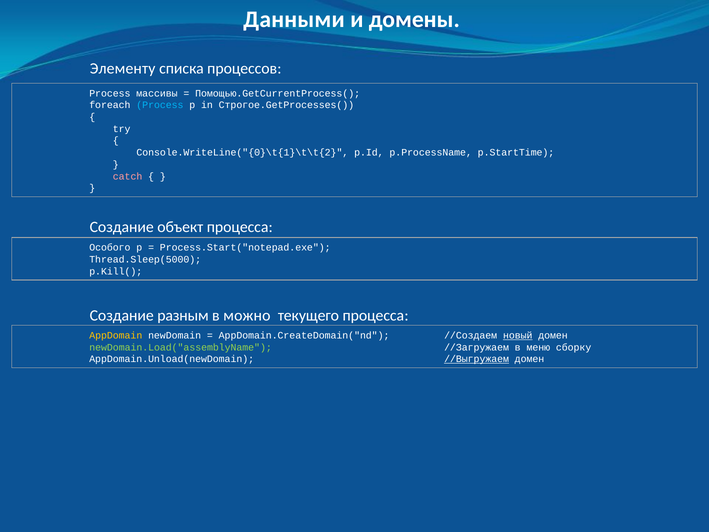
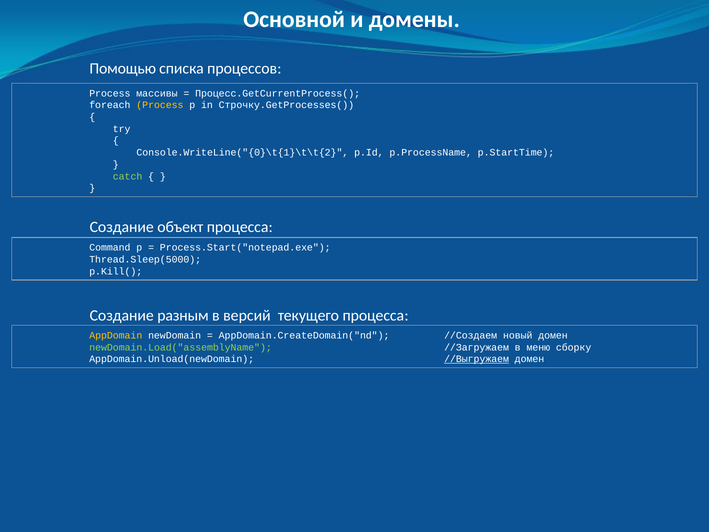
Данными: Данными -> Основной (294, 19)
Элементу: Элементу -> Помощью (123, 69)
Помощью.GetCurrentProcess(: Помощью.GetCurrentProcess( -> Процесс.GetCurrentProcess( (278, 93)
Process colour: light blue -> yellow (160, 105)
Строгое.GetProcesses(: Строгое.GetProcesses( -> Строчку.GetProcesses( (286, 105)
catch colour: pink -> light green (128, 176)
Особого: Особого -> Command (110, 248)
можно: можно -> версий (247, 315)
новый underline: present -> none (518, 335)
